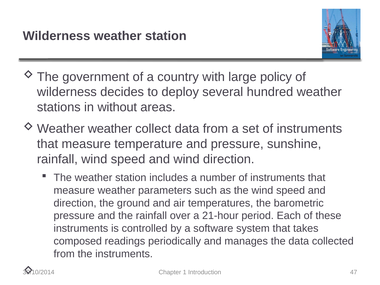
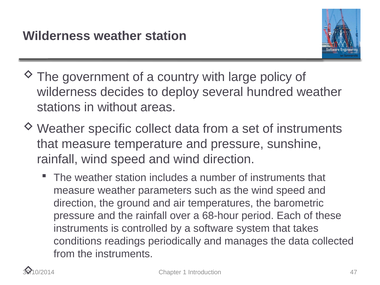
weather: weather -> specific (110, 129)
21-hour: 21-hour -> 68-hour (220, 216)
composed: composed -> conditions (78, 241)
